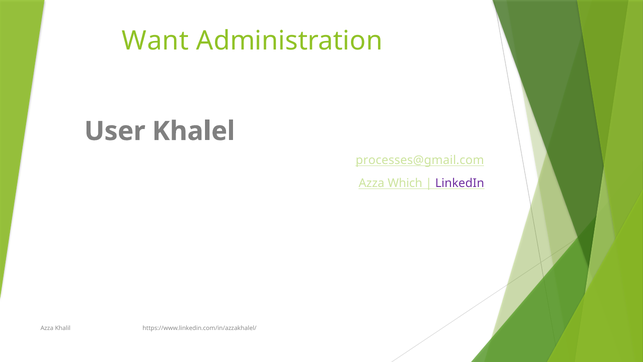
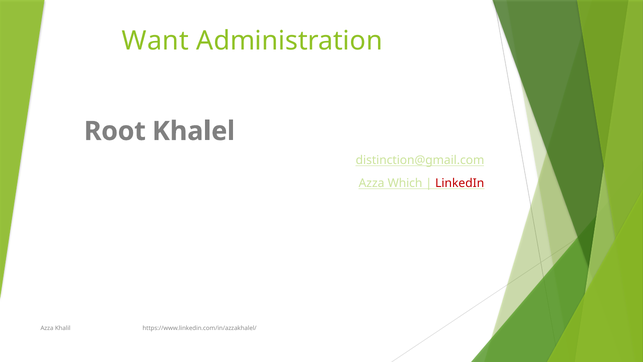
User: User -> Root (115, 131)
processes@gmail.com: processes@gmail.com -> distinction@gmail.com (420, 160)
LinkedIn colour: purple -> red (460, 183)
